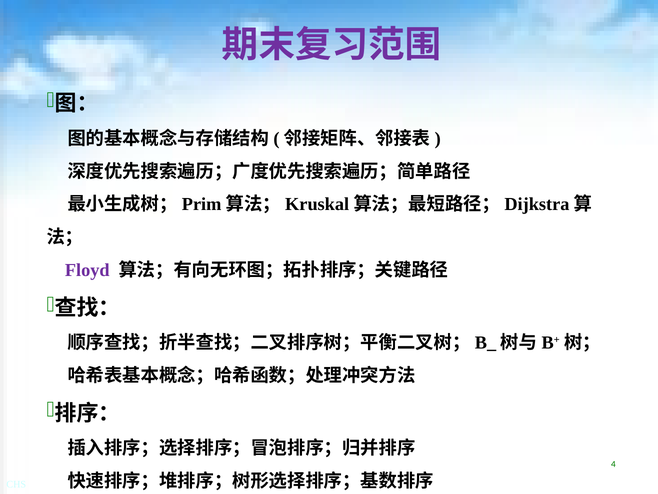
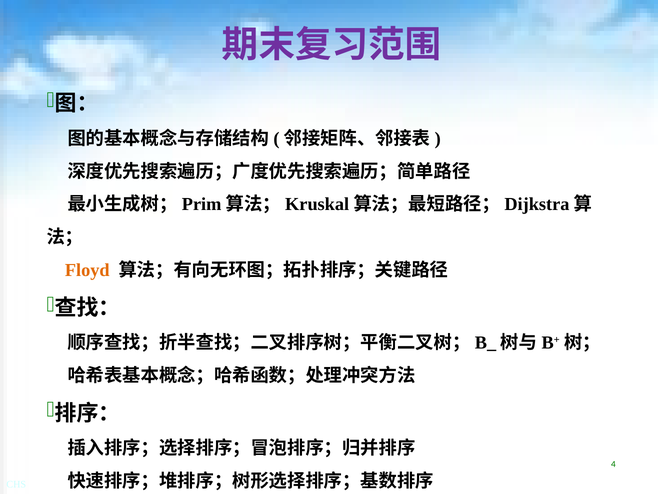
Floyd colour: purple -> orange (87, 270)
